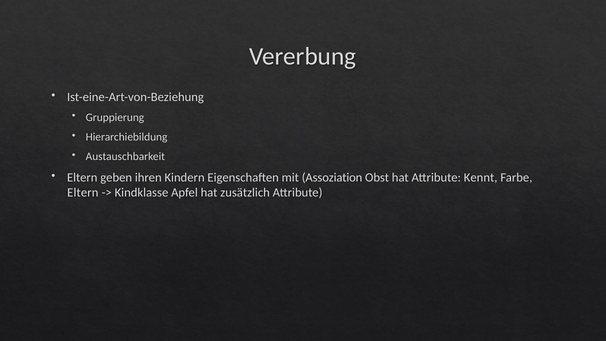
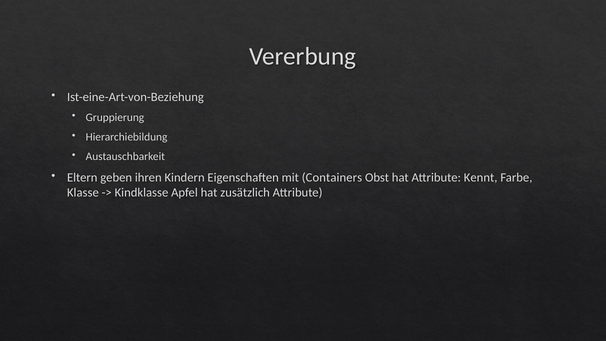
Assoziation: Assoziation -> Containers (332, 177)
Eltern: Eltern -> Klasse (83, 193)
